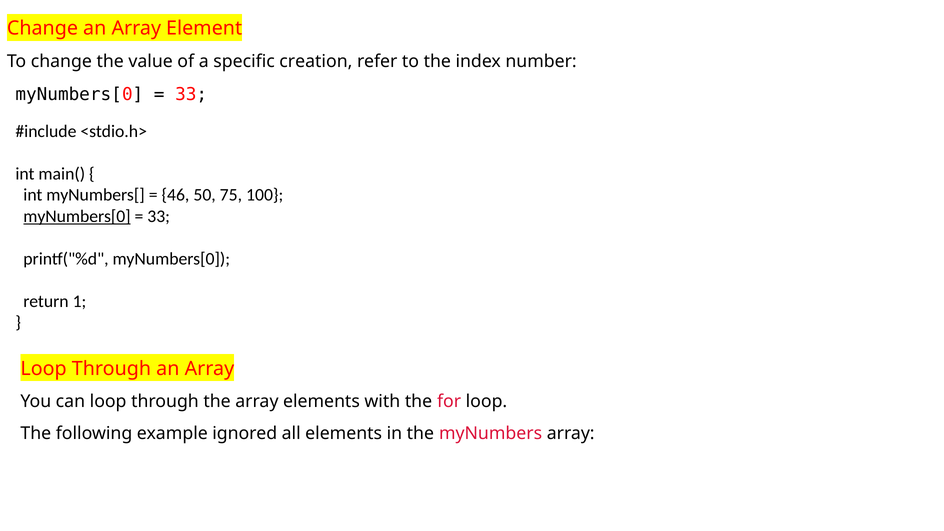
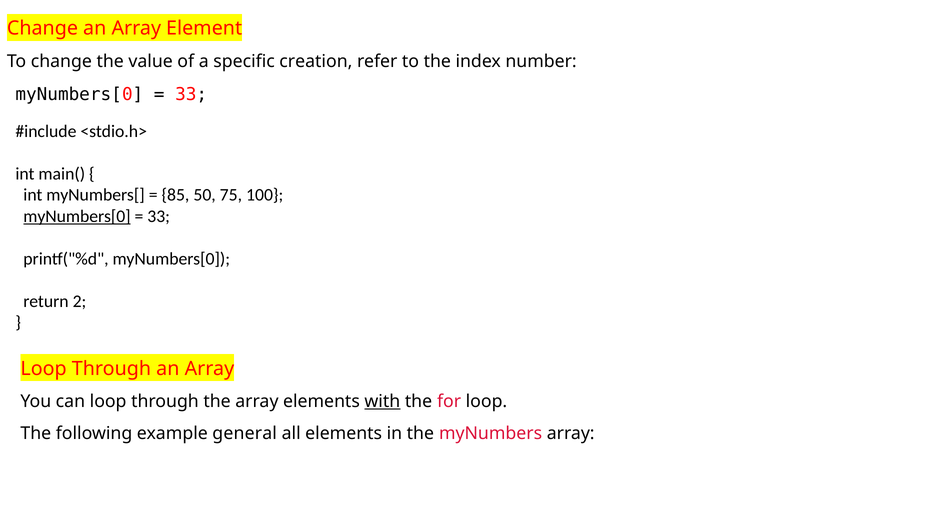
46: 46 -> 85 (175, 195)
1: 1 -> 2 (79, 301)
with underline: none -> present (382, 402)
ignored: ignored -> general (245, 433)
